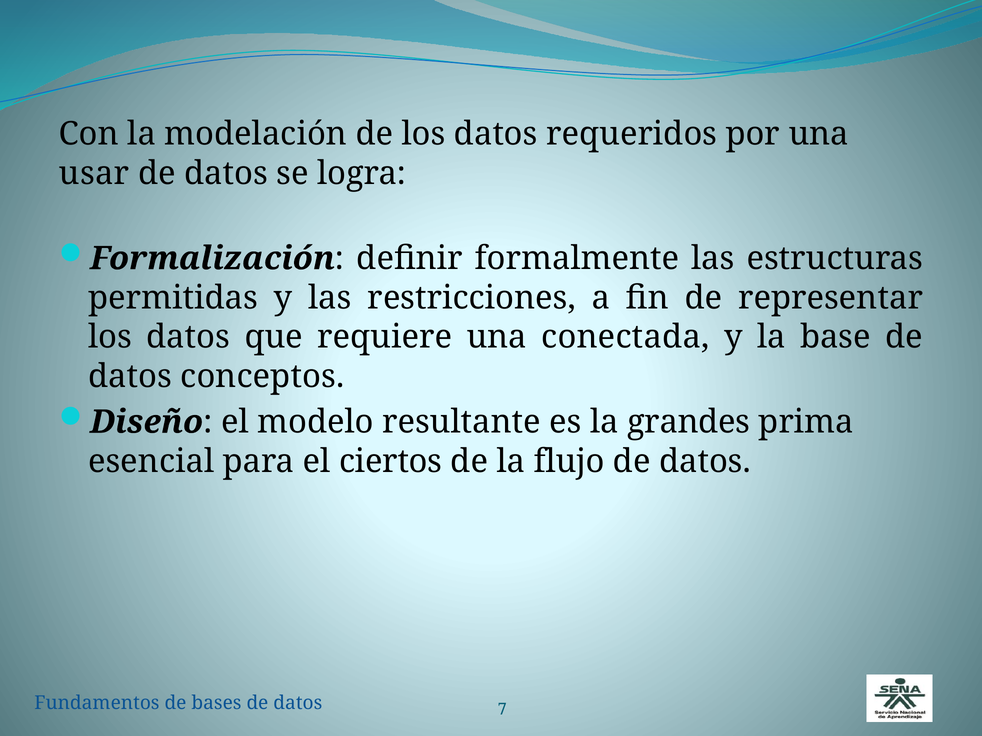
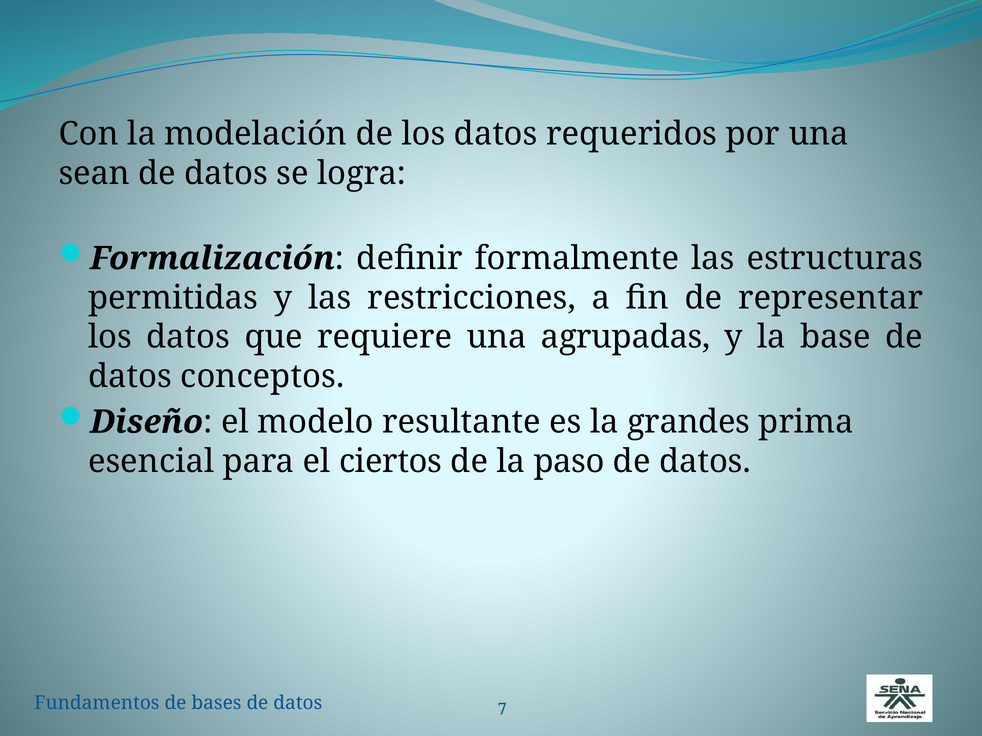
usar: usar -> sean (94, 174)
conectada: conectada -> agrupadas (626, 337)
flujo: flujo -> paso (569, 462)
